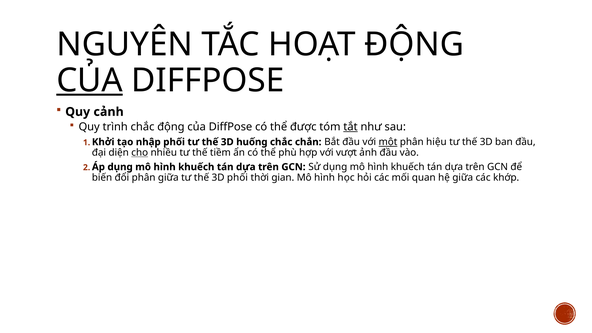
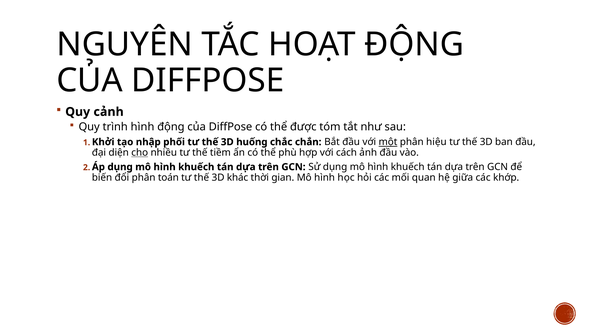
CỦA underline: present -> none (90, 80)
trình chắc: chắc -> hình (143, 127)
tắt underline: present -> none (350, 127)
vượt: vượt -> cách (346, 153)
phân giữa: giữa -> toán (168, 178)
phối: phối -> khác (238, 178)
